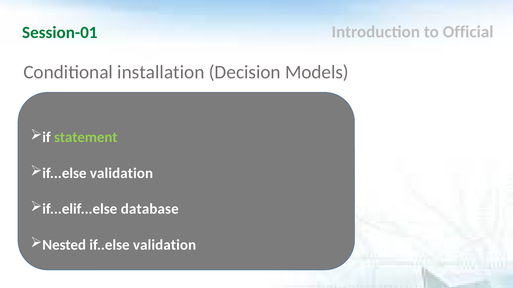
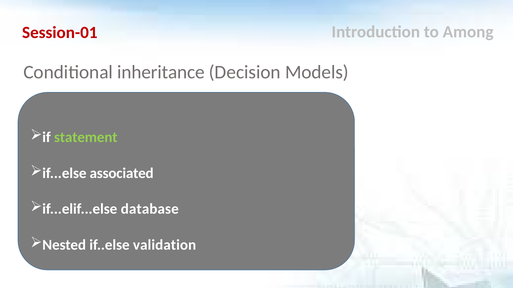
Session-01 colour: green -> red (60, 33)
Official: Official -> Among (468, 32)
installation: installation -> inheritance (161, 72)
if...else validation: validation -> associated (122, 174)
